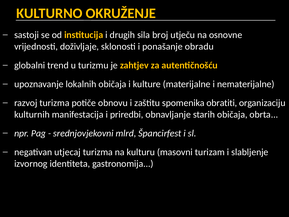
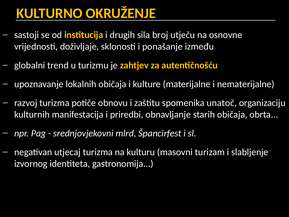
obradu: obradu -> između (199, 47)
obratiti: obratiti -> unatoč (222, 103)
